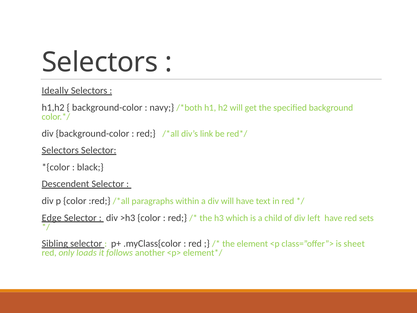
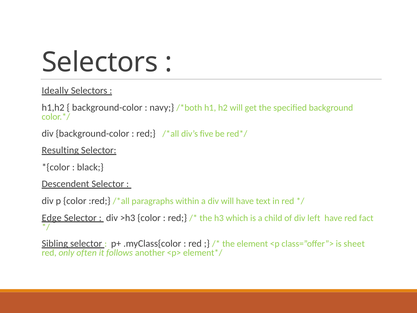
link: link -> five (207, 134)
Selectors: Selectors -> Resulting (60, 150)
sets: sets -> fact (366, 218)
loads: loads -> often (87, 253)
